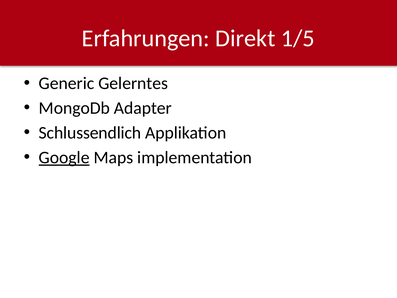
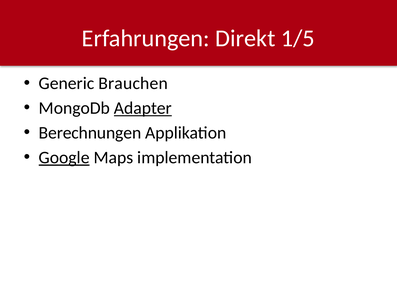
Gelerntes: Gelerntes -> Brauchen (133, 83)
Adapter underline: none -> present (143, 108)
Schlussendlich: Schlussendlich -> Berechnungen (90, 133)
